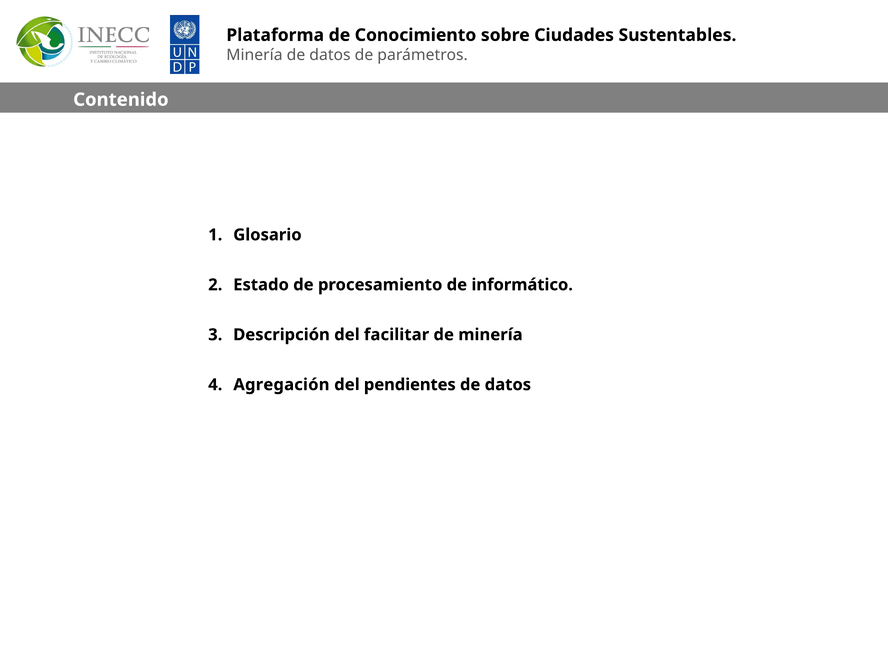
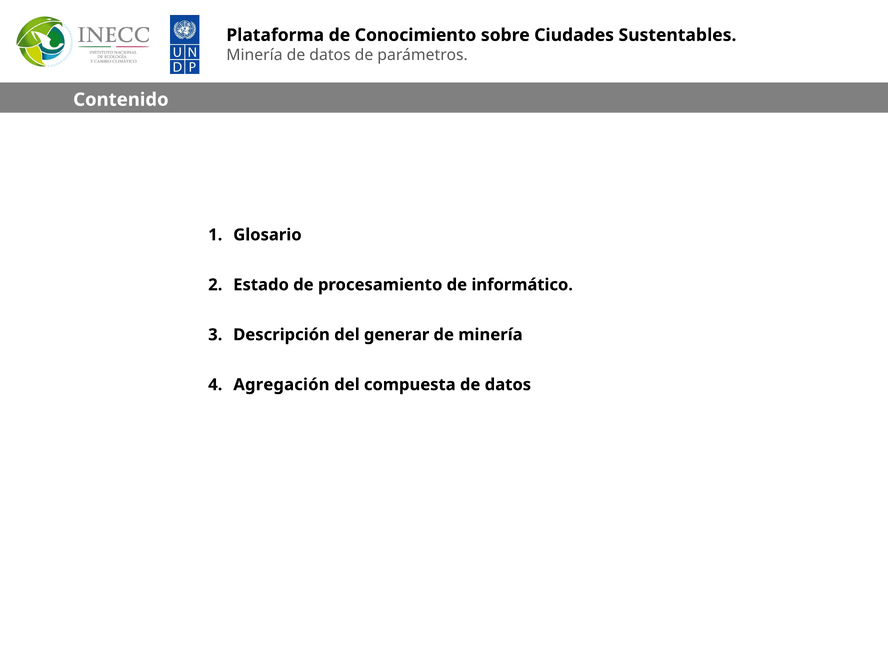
facilitar: facilitar -> generar (397, 335)
pendientes: pendientes -> compuesta (410, 385)
